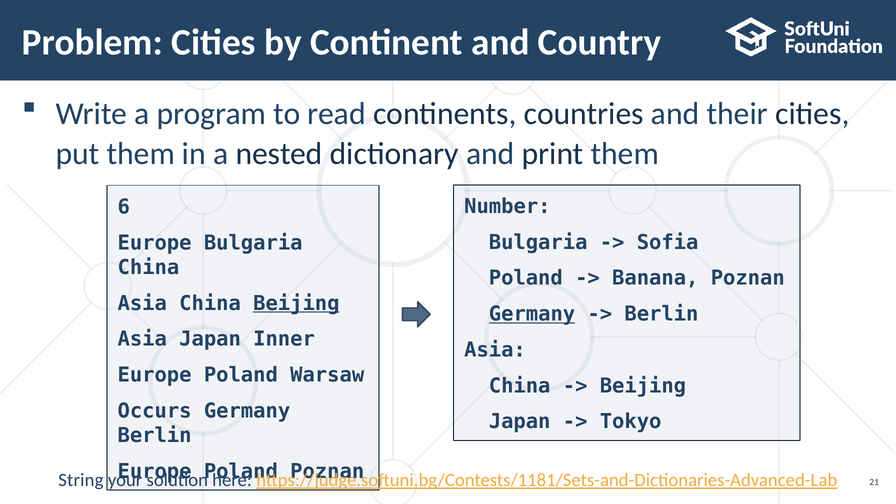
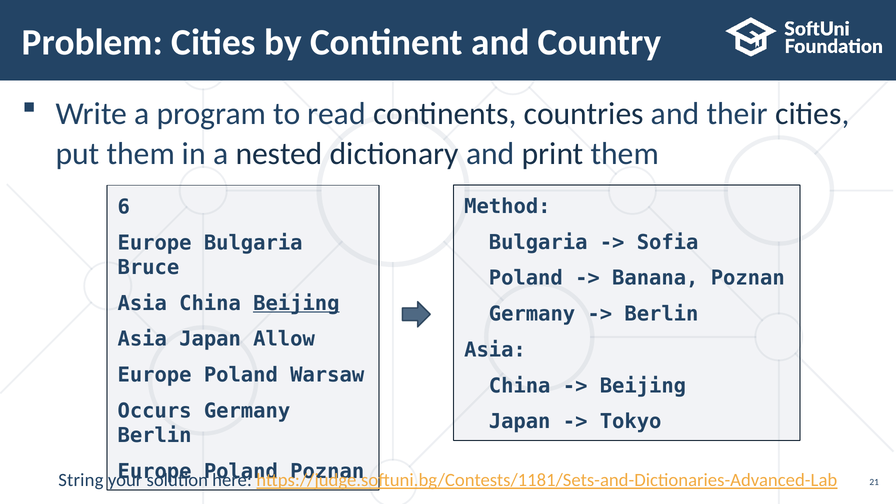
Number: Number -> Method (507, 207)
China: China -> Bruce (148, 267)
Germany underline: present -> none (532, 314)
Inner: Inner -> Allow (284, 339)
